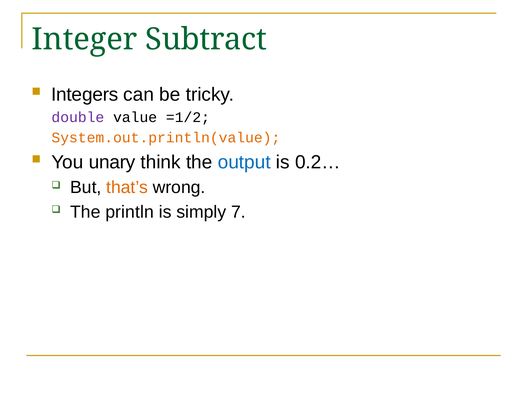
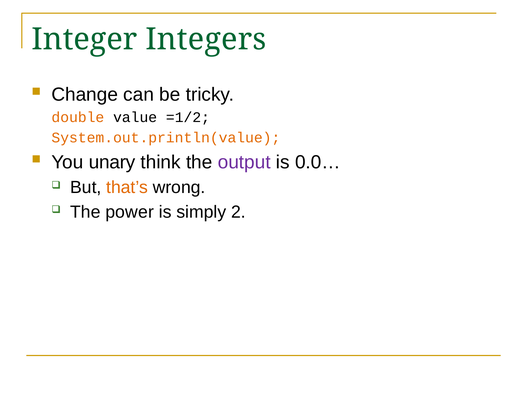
Subtract: Subtract -> Integers (206, 39)
Integers: Integers -> Change (85, 94)
double colour: purple -> orange (78, 117)
output colour: blue -> purple (244, 162)
0.2…: 0.2… -> 0.0… (318, 162)
println: println -> power (130, 212)
7: 7 -> 2 (239, 212)
